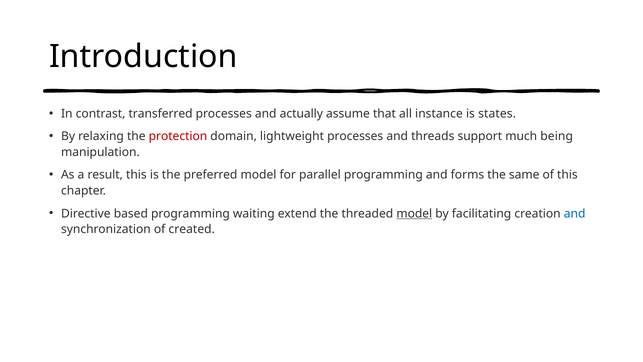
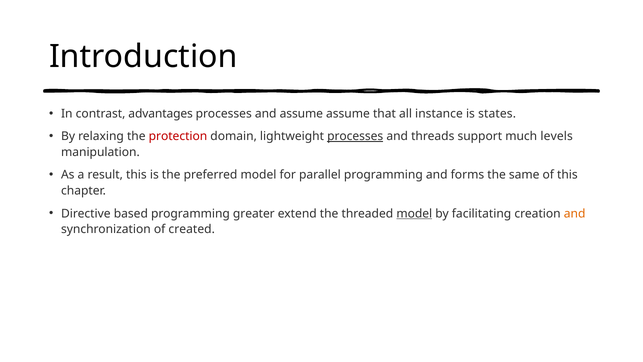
transferred: transferred -> advantages (161, 114)
and actually: actually -> assume (301, 114)
processes underline: none -> present (355, 136)
being: being -> levels (557, 136)
waiting: waiting -> greater (254, 213)
and colour: blue -> orange (575, 213)
